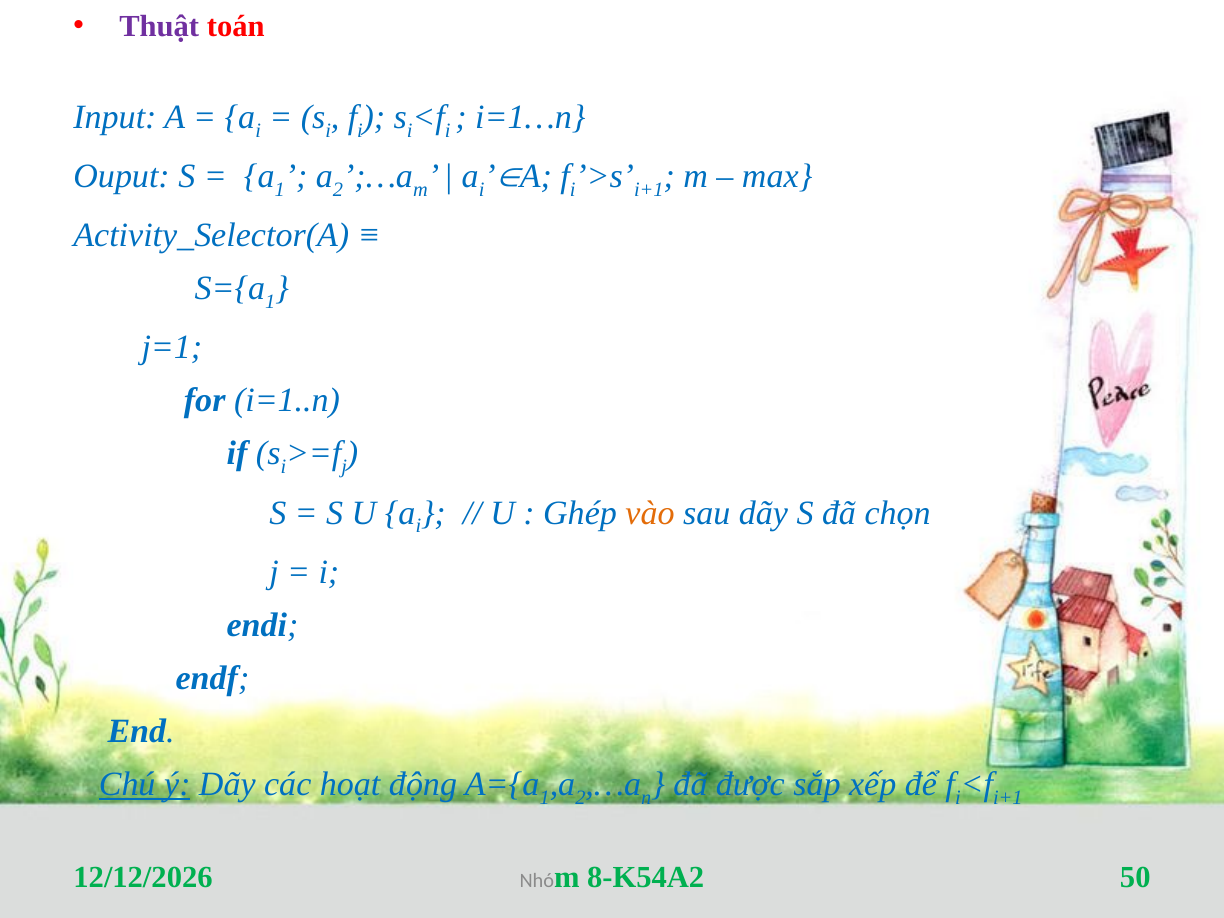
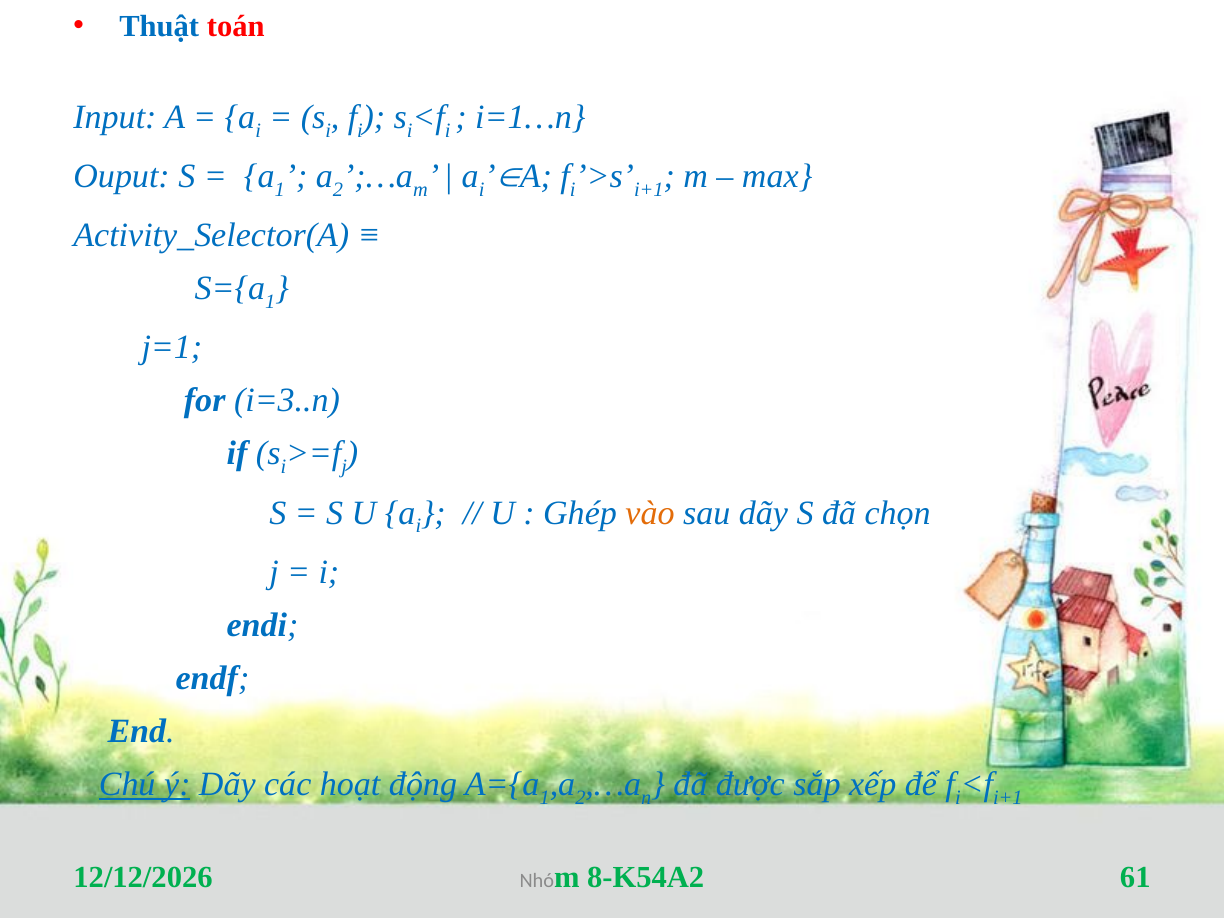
Thuật colour: purple -> blue (159, 27)
i=1..n: i=1..n -> i=3..n (287, 401)
50: 50 -> 61 (1135, 877)
